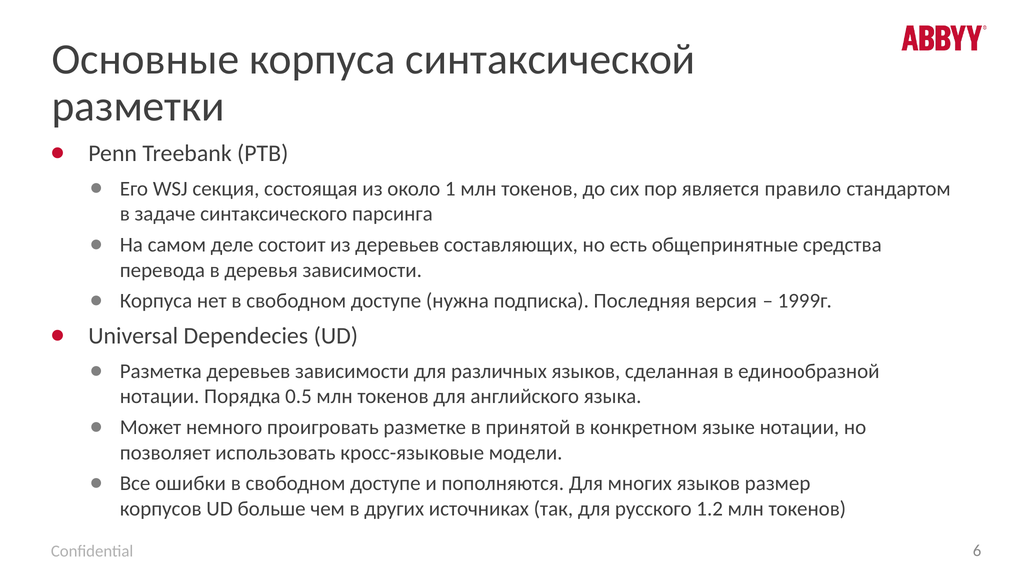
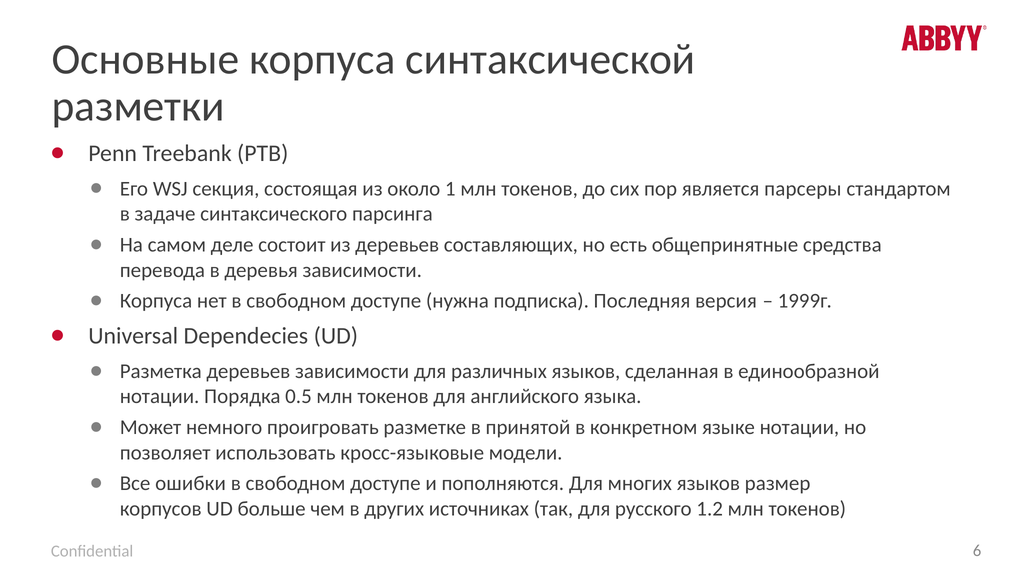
правило: правило -> парсеры (803, 189)
